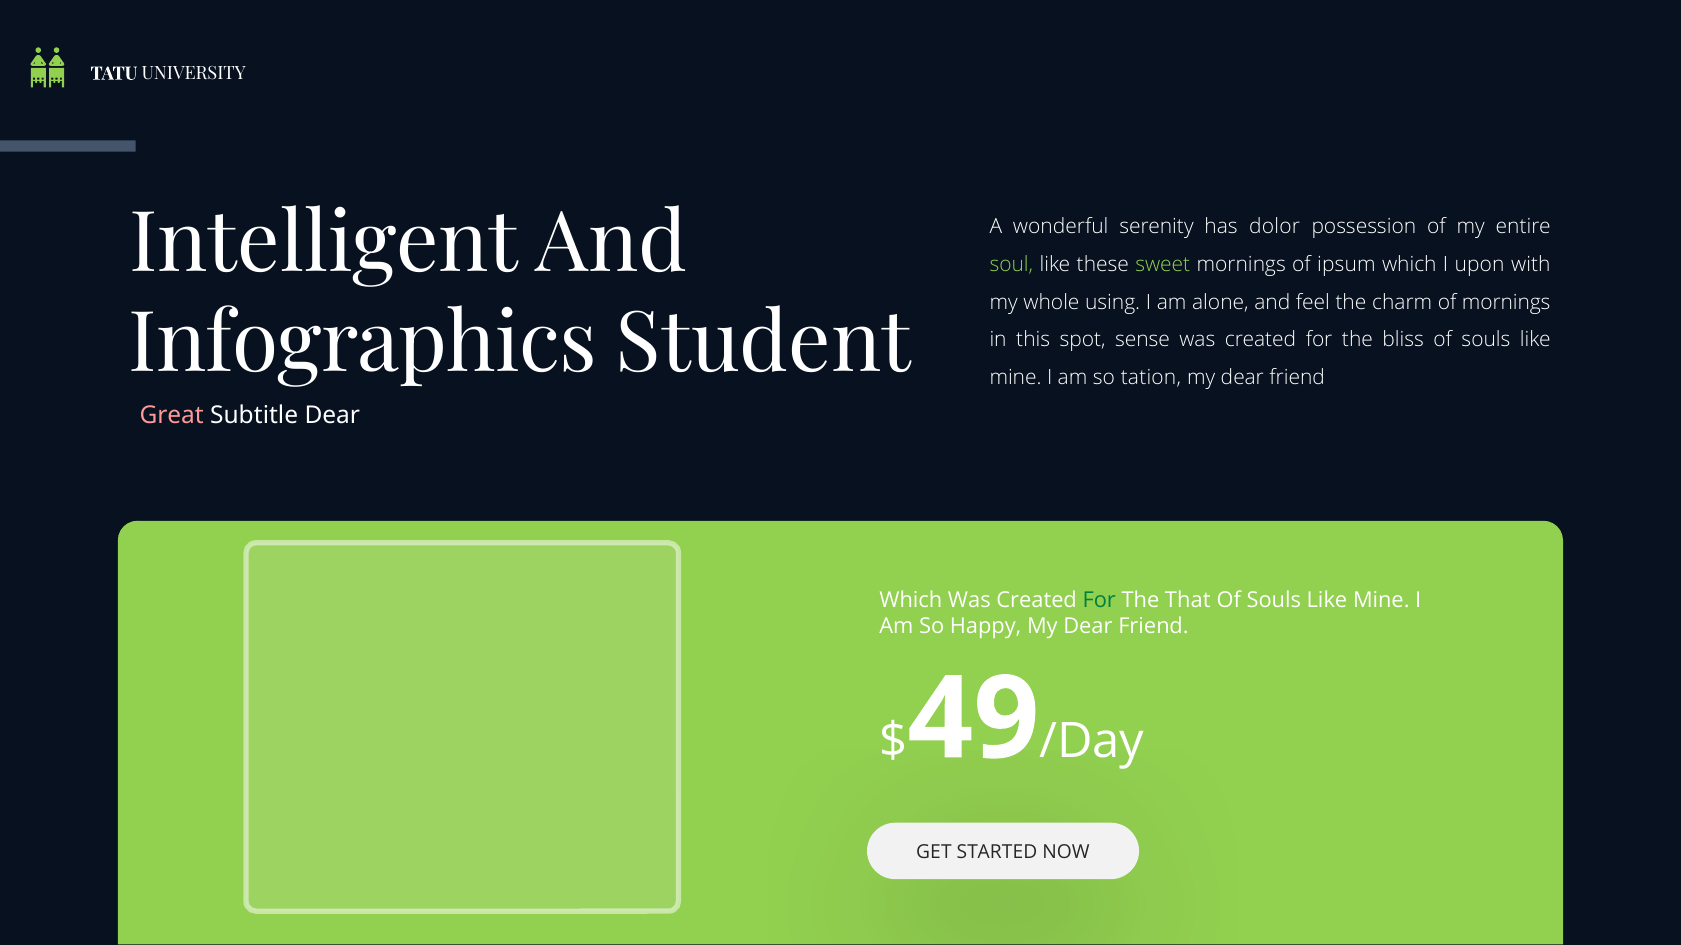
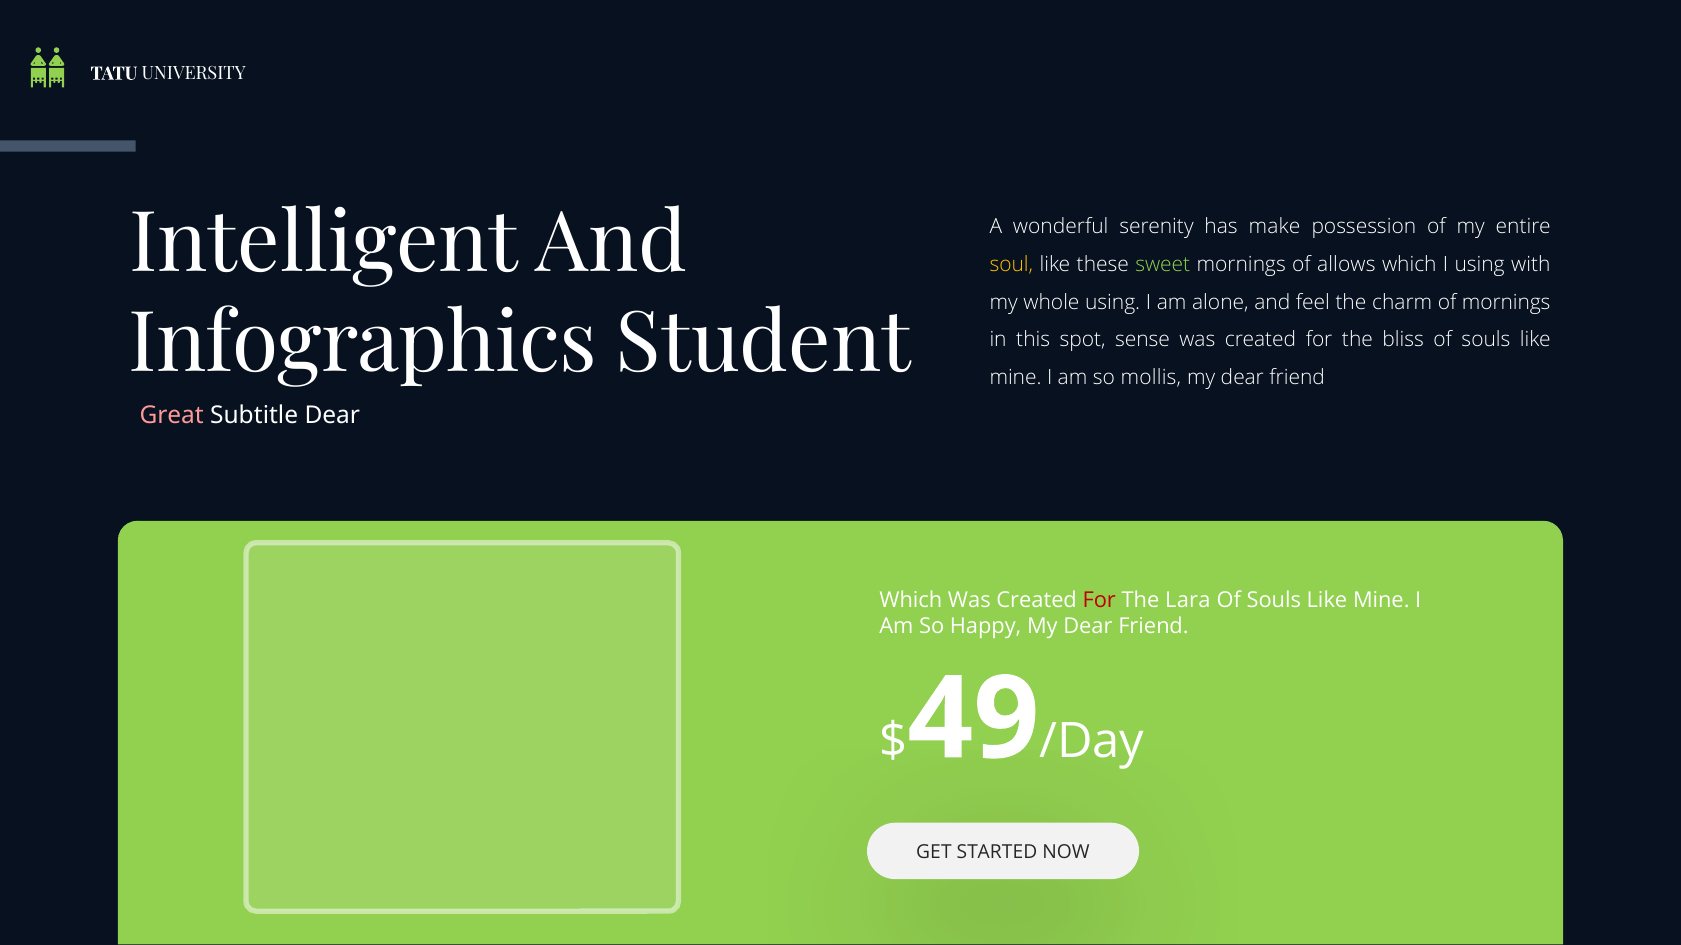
dolor: dolor -> make (1275, 227)
soul colour: light green -> yellow (1011, 265)
ipsum: ipsum -> allows (1346, 265)
I upon: upon -> using (1480, 265)
tation: tation -> mollis (1151, 378)
For colour: green -> red (1099, 601)
That: That -> Lara (1188, 601)
